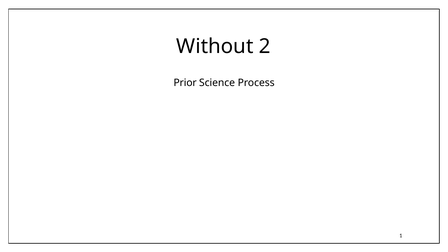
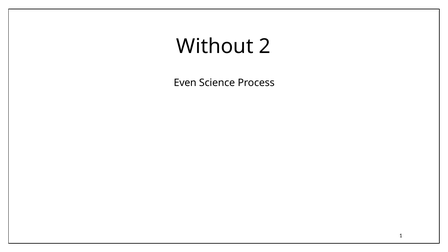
Prior: Prior -> Even (185, 83)
